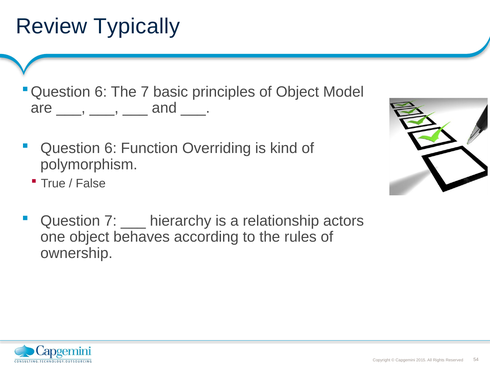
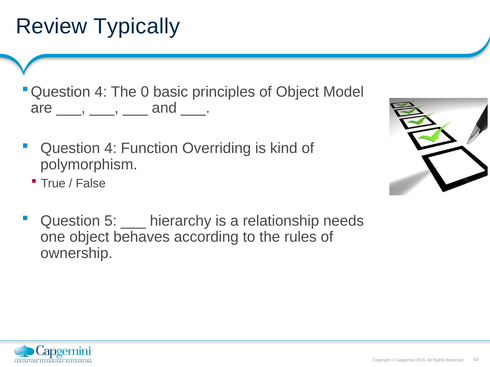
6: 6 -> 4 (101, 92)
The 7: 7 -> 0 (145, 92)
Question 6: 6 -> 4 (110, 149)
Question 7: 7 -> 5 (110, 221)
actors: actors -> needs (344, 221)
